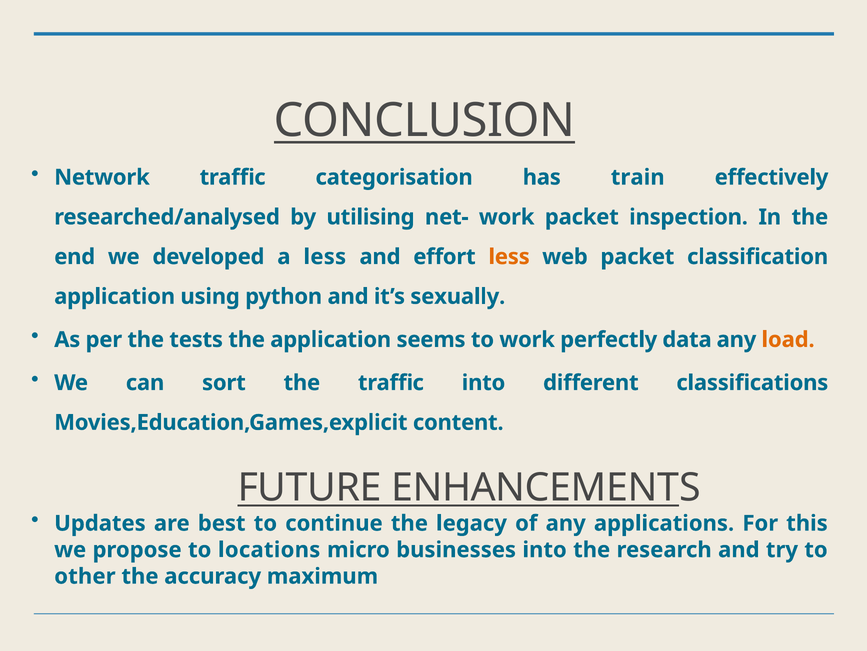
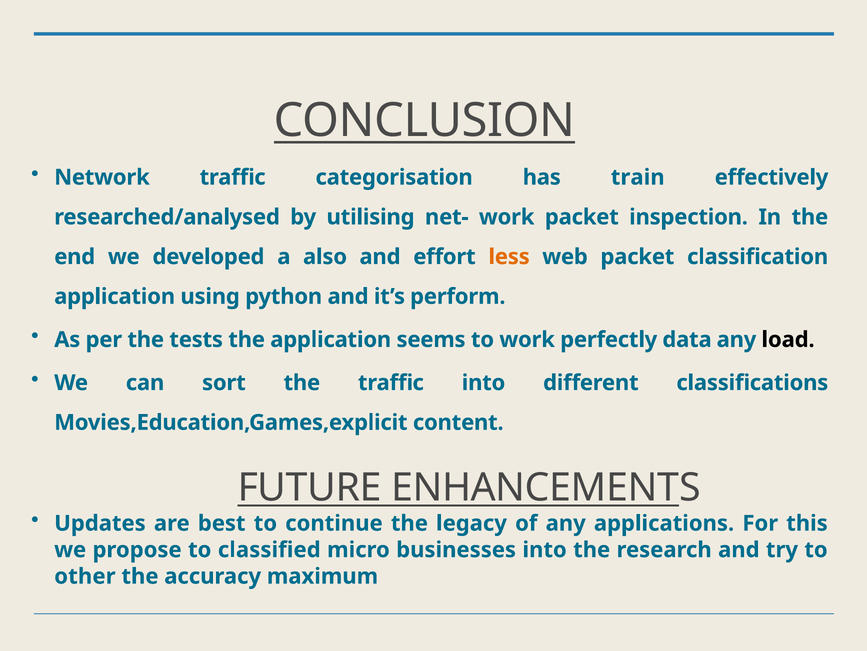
a less: less -> also (325, 257)
sexually: sexually -> perform (458, 296)
load colour: orange -> black (788, 339)
locations: locations -> classified (269, 549)
